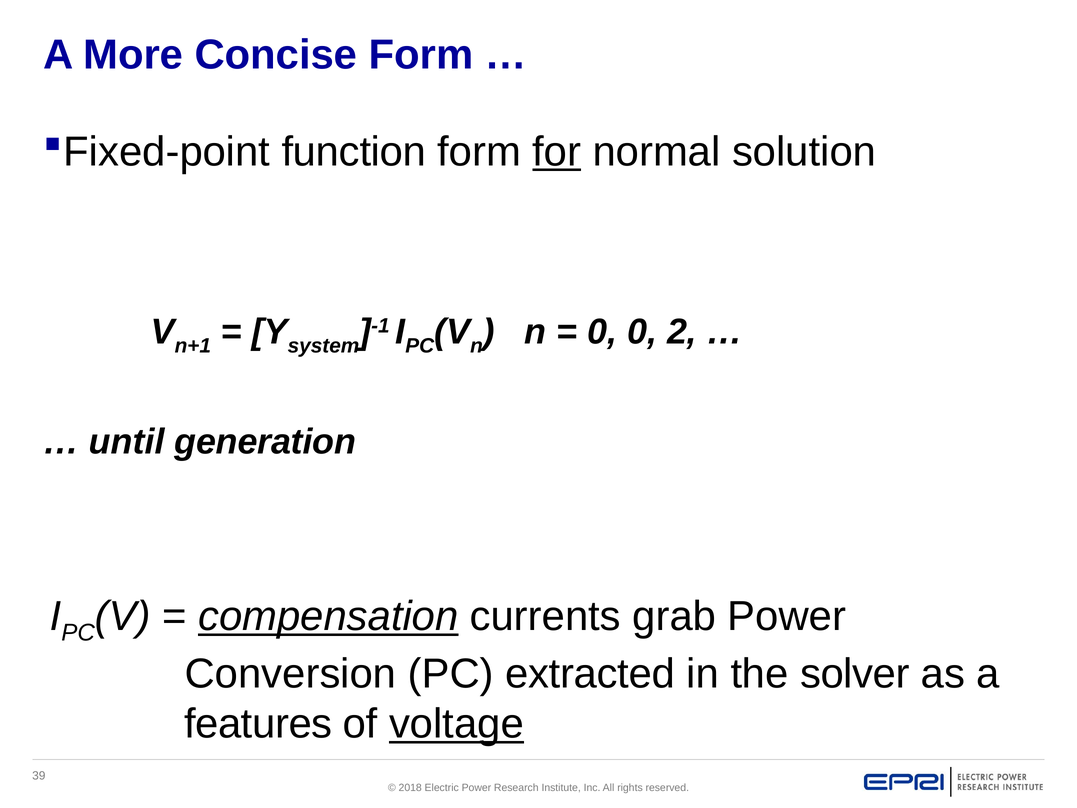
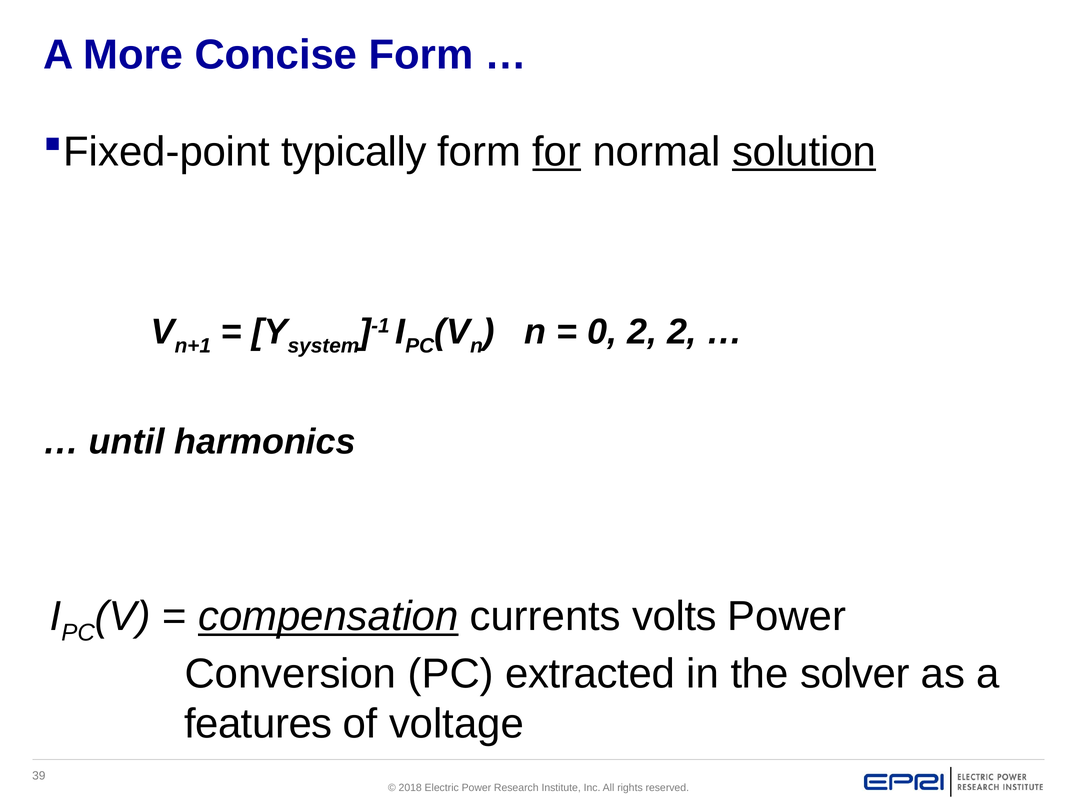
function: function -> typically (354, 152)
solution underline: none -> present (804, 152)
0 0: 0 -> 2 (642, 332)
generation: generation -> harmonics (265, 442)
grab: grab -> volts (674, 616)
voltage underline: present -> none (456, 724)
